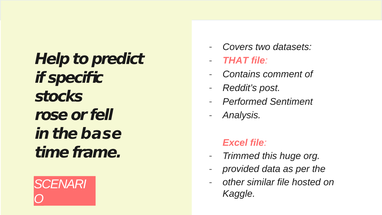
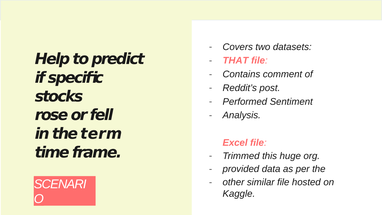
base: base -> term (101, 134)
